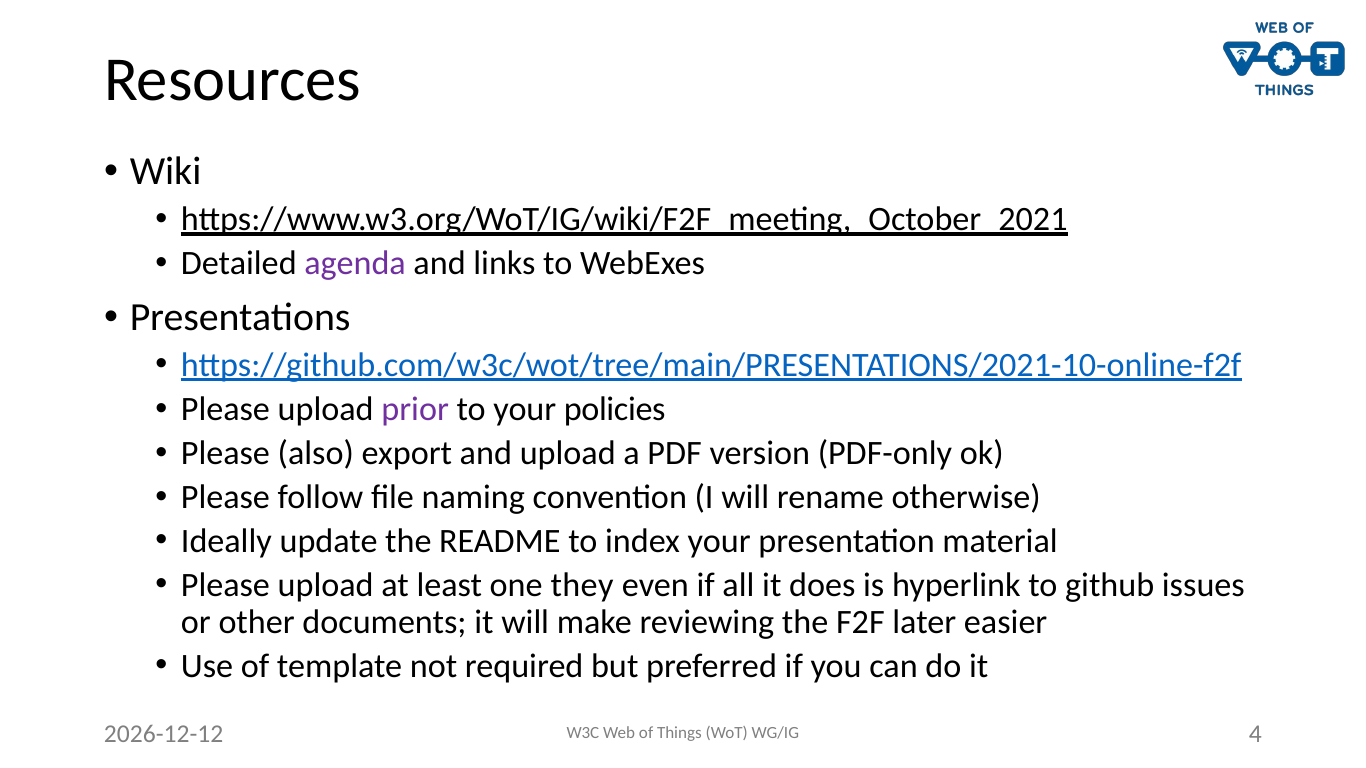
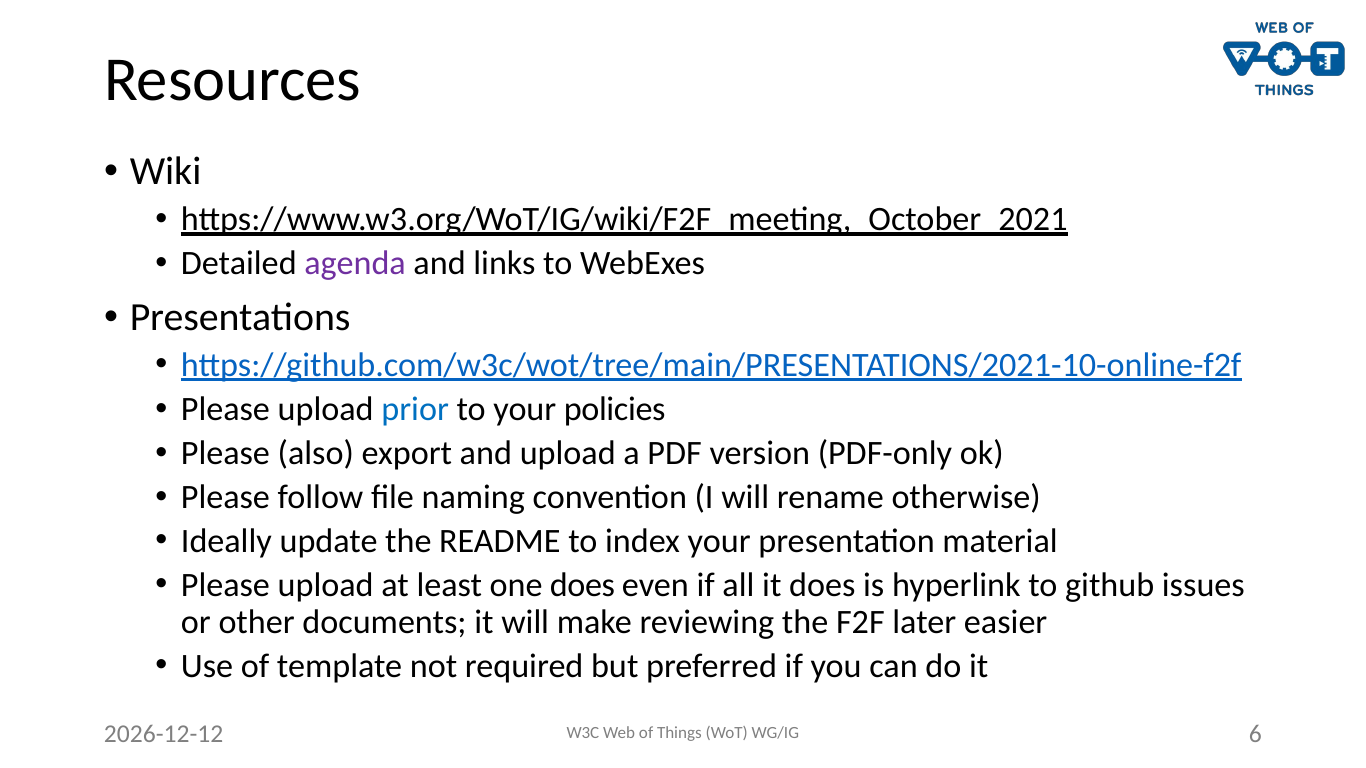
prior colour: purple -> blue (415, 409)
one they: they -> does (582, 585)
4: 4 -> 6 (1255, 734)
